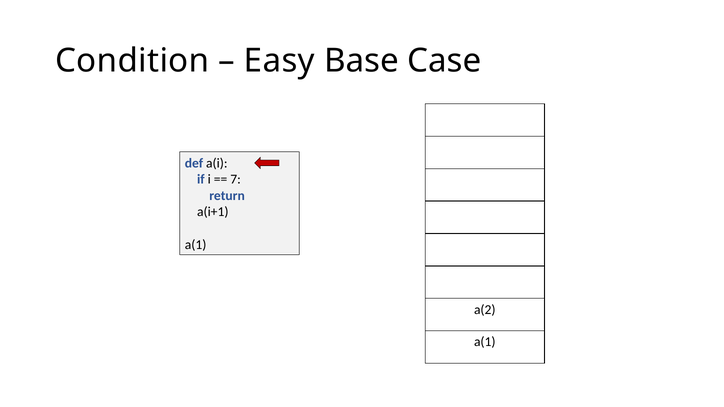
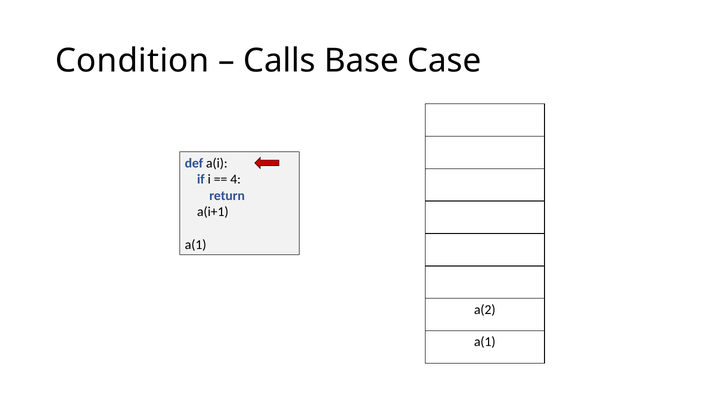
Easy: Easy -> Calls (279, 61)
7: 7 -> 4 (236, 180)
